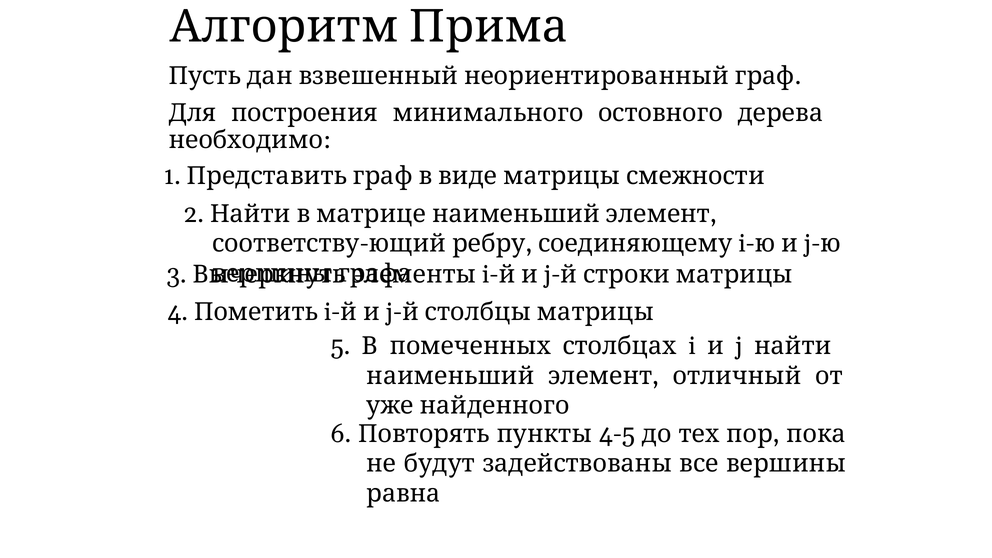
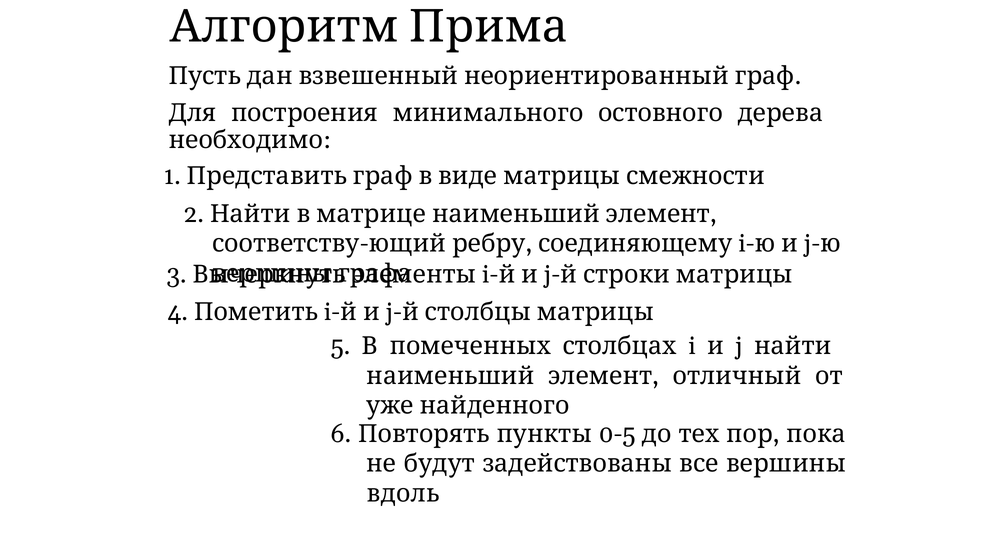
4-5: 4-5 -> 0-5 (617, 434)
равна: равна -> вдоль (403, 493)
